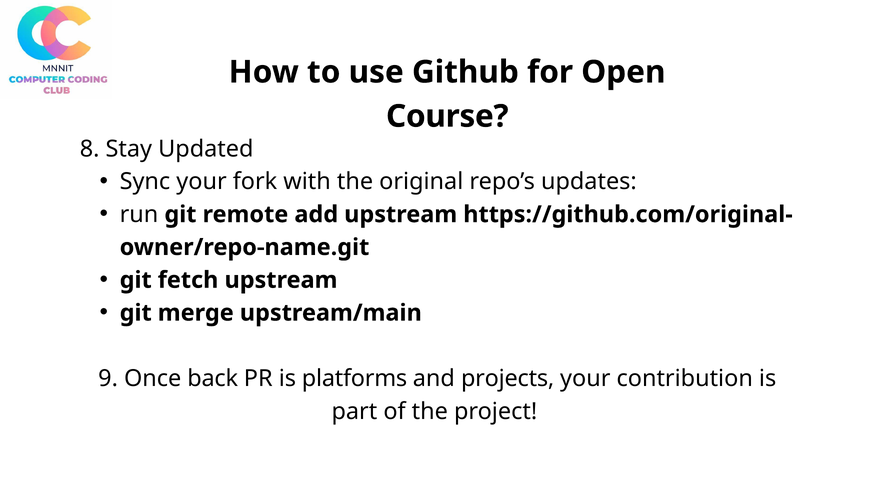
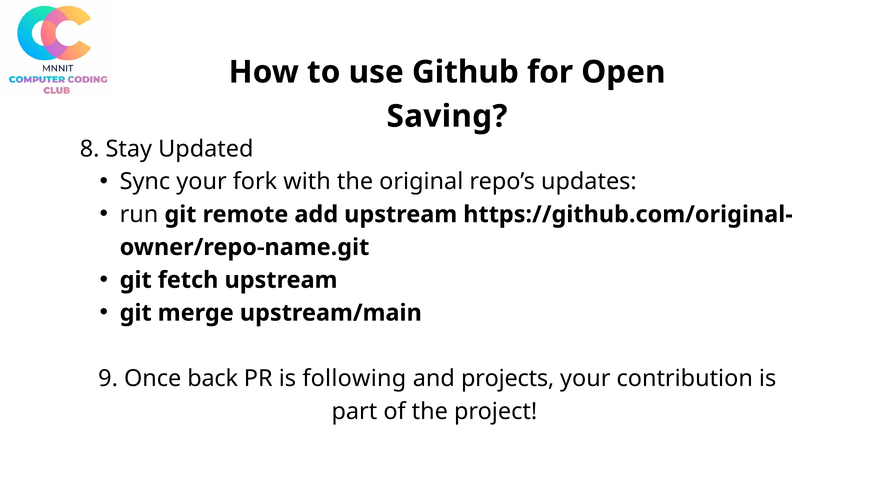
Course: Course -> Saving (447, 116)
platforms: platforms -> following (354, 379)
